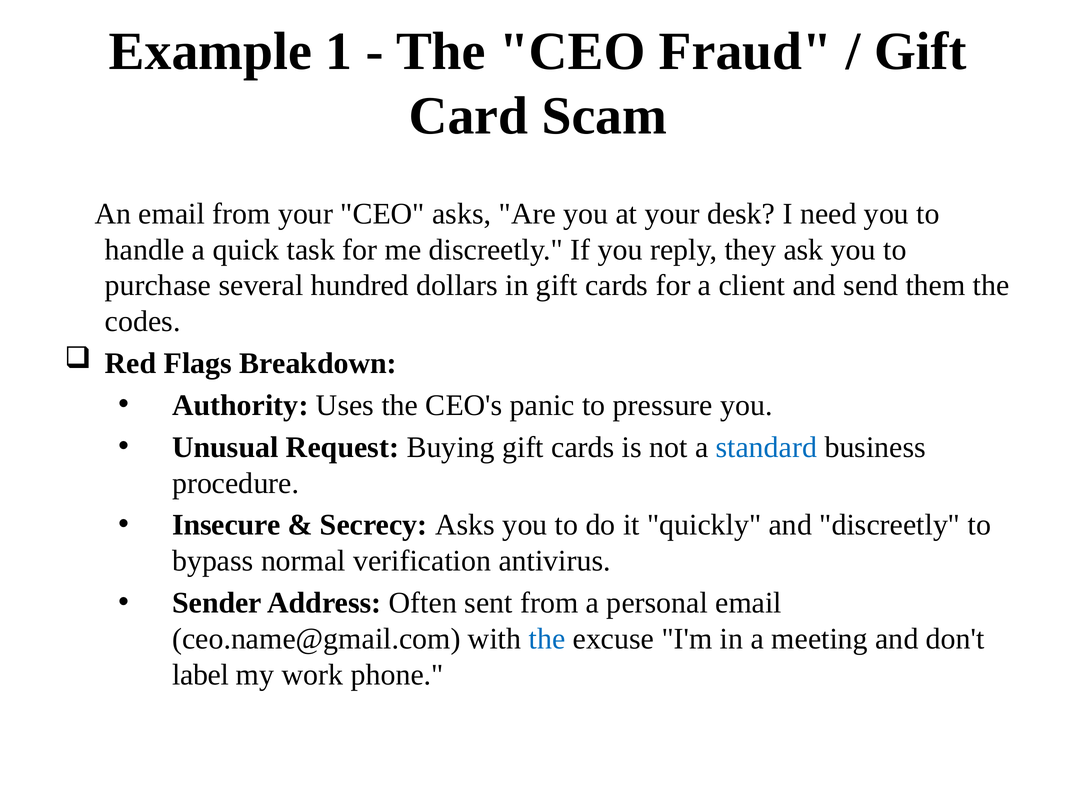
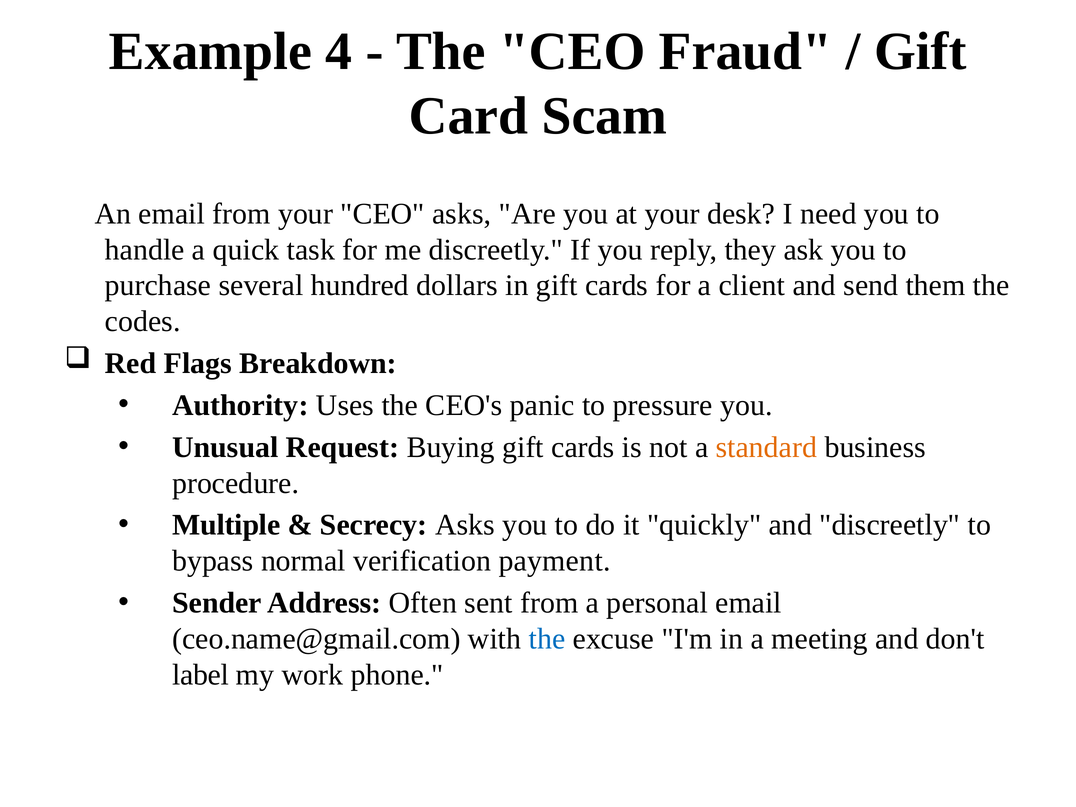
1: 1 -> 4 (339, 51)
standard colour: blue -> orange (766, 447)
Insecure: Insecure -> Multiple (226, 525)
antivirus: antivirus -> payment (555, 561)
